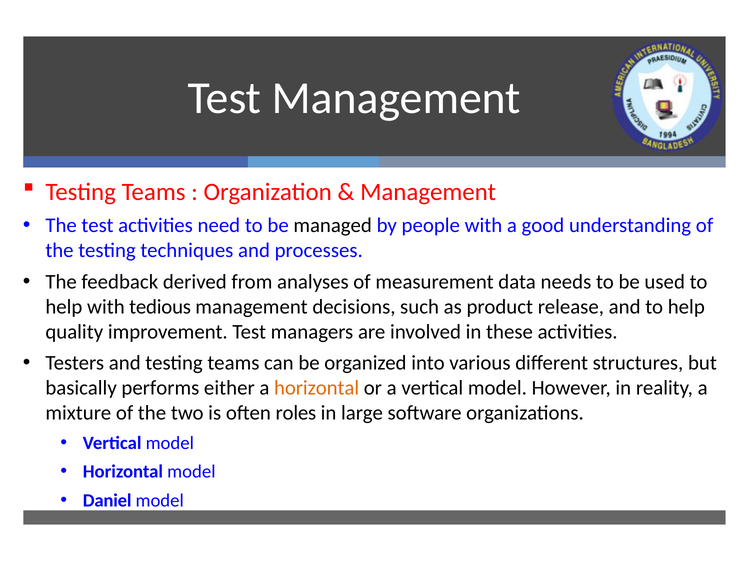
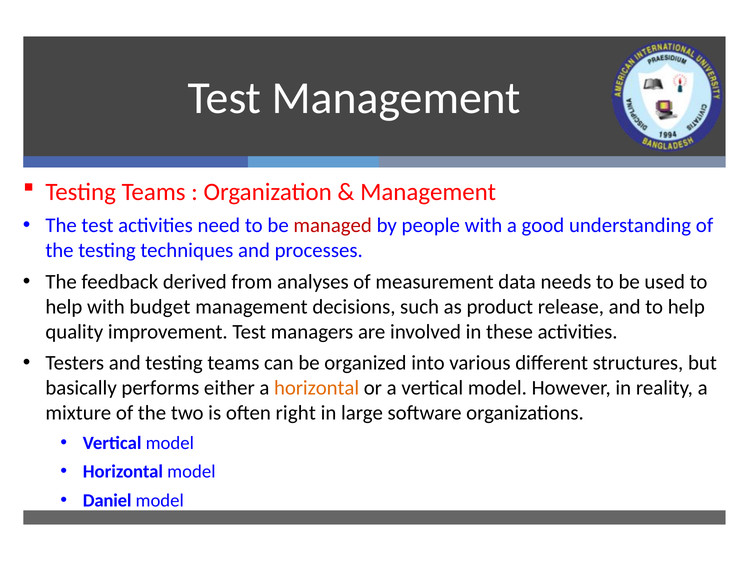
managed colour: black -> red (333, 225)
tedious: tedious -> budget (160, 307)
roles: roles -> right (296, 413)
